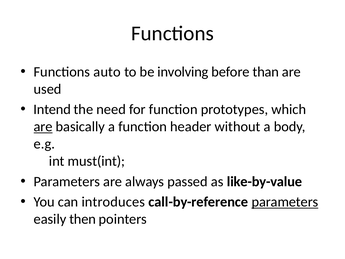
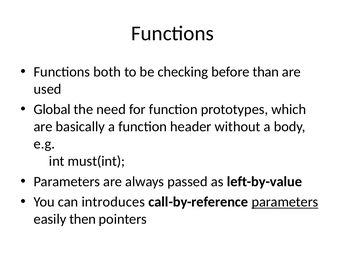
auto: auto -> both (107, 72)
involving: involving -> checking (183, 72)
Intend: Intend -> Global (52, 109)
are underline: present -> none (43, 127)
like-by-value: like-by-value -> left-by-value (264, 181)
